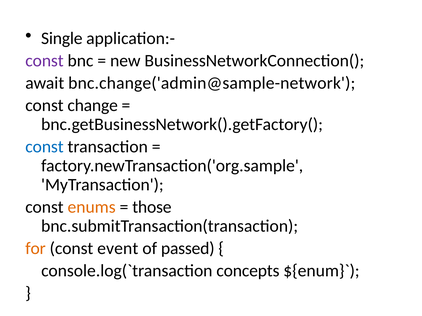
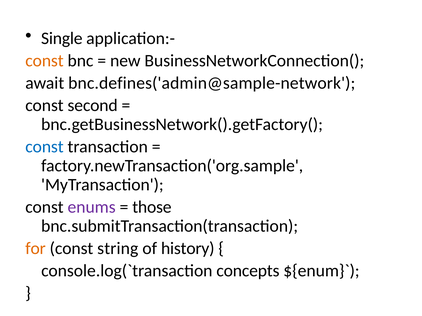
const colour: purple -> orange (44, 61)
bnc.change('admin@sample-network: bnc.change('admin@sample-network -> bnc.defines('admin@sample-network (212, 83)
change: change -> second (93, 106)
enums colour: orange -> purple (92, 207)
event: event -> string (118, 249)
passed: passed -> history (188, 249)
